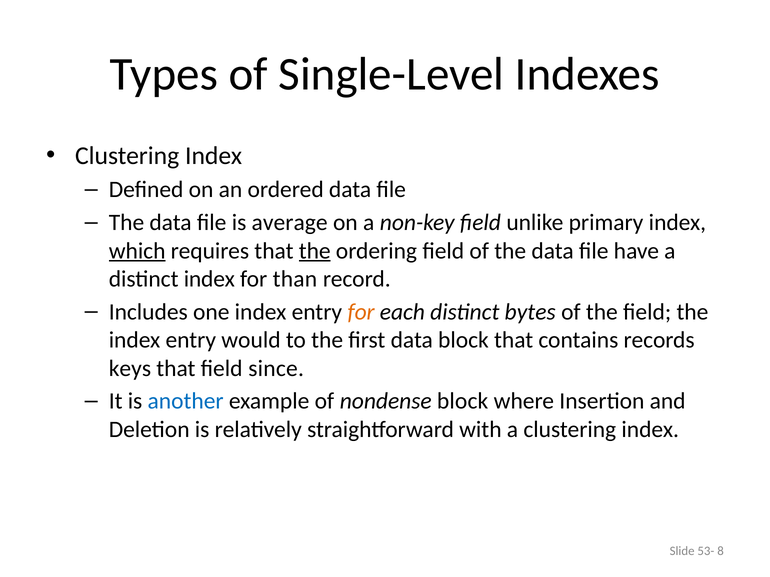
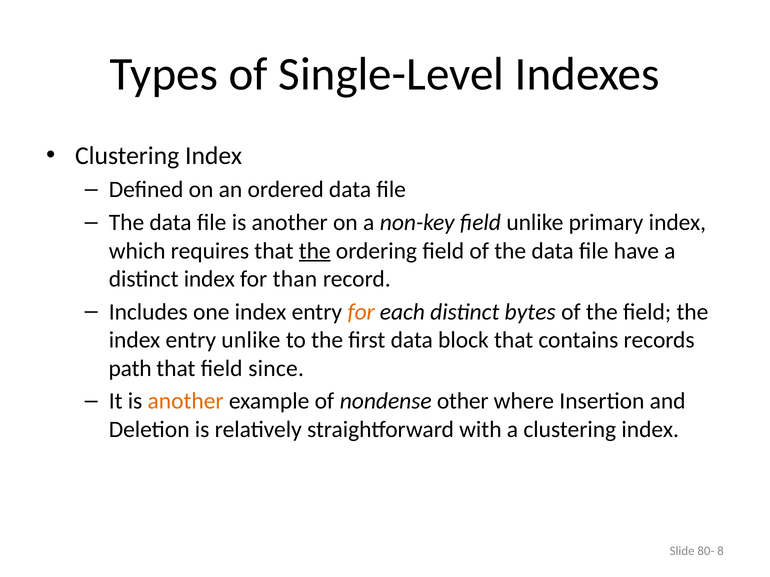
file is average: average -> another (290, 223)
which underline: present -> none (137, 251)
entry would: would -> unlike (251, 340)
keys: keys -> path (130, 369)
another colour: blue -> orange (186, 402)
nondense block: block -> other (463, 402)
53-: 53- -> 80- (706, 551)
